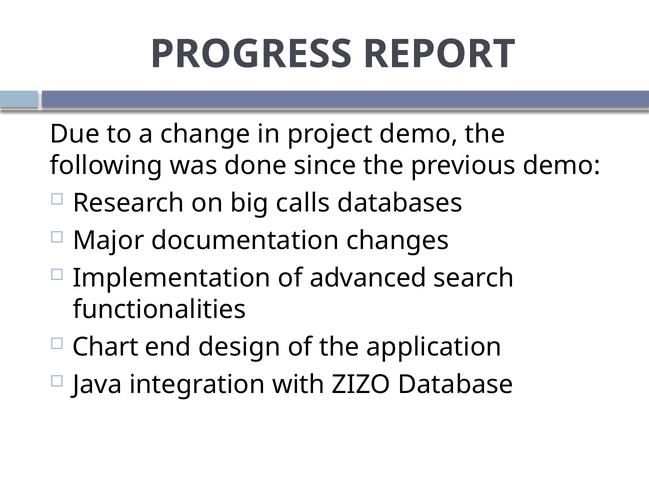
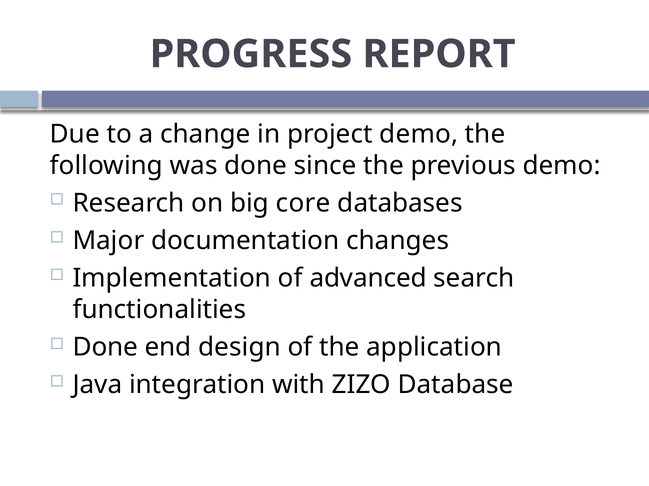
calls: calls -> core (303, 203)
Chart: Chart -> Done (105, 348)
